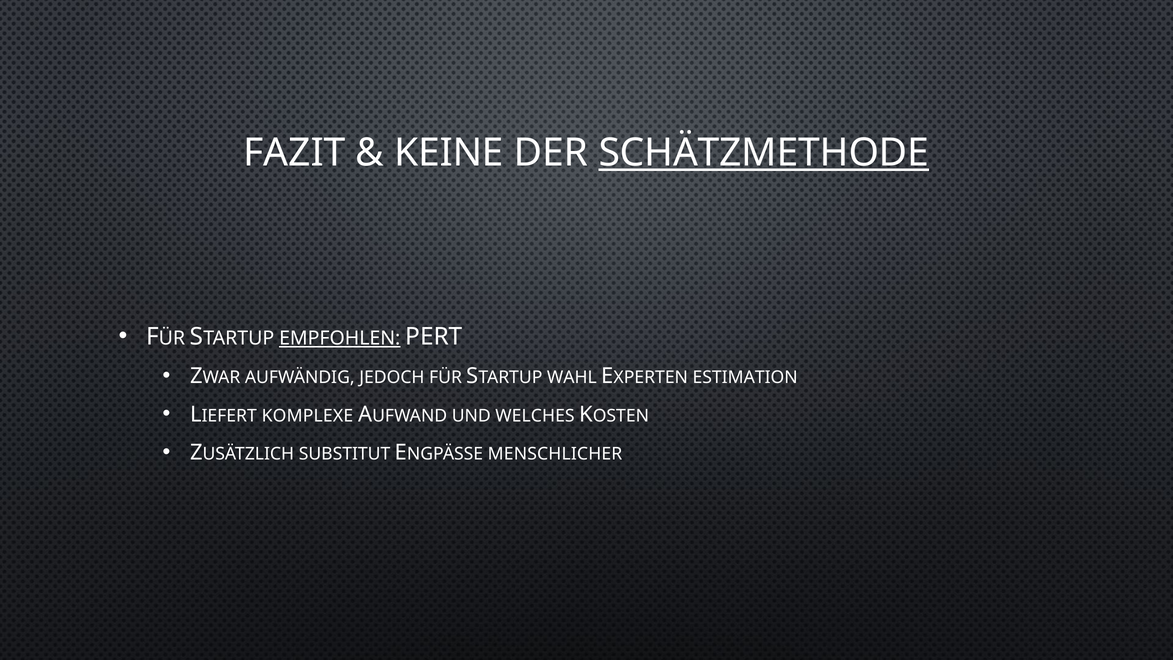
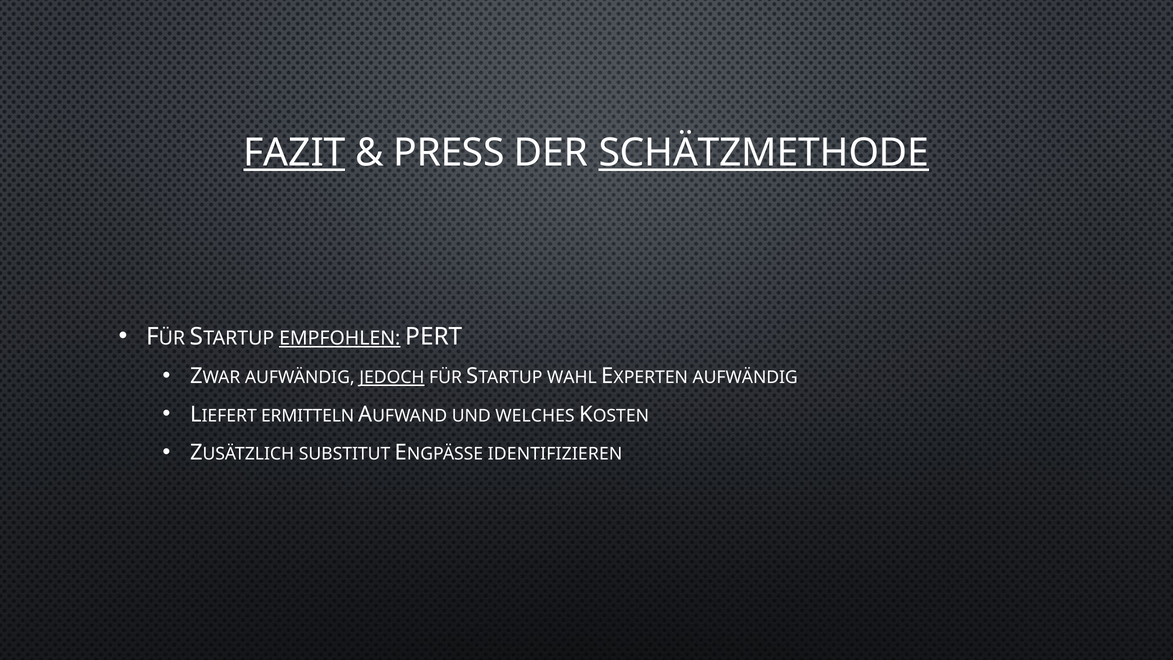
FAZIT underline: none -> present (294, 153)
KEINE: KEINE -> PRESS (449, 153)
JEDOCH underline: none -> present (392, 378)
ESTIMATION: ESTIMATION -> AUFWÄNDIG (745, 378)
KOMPLEXE: KOMPLEXE -> ERMITTELN (308, 416)
MENSCHLICHER: MENSCHLICHER -> IDENTIFIZIEREN (555, 454)
